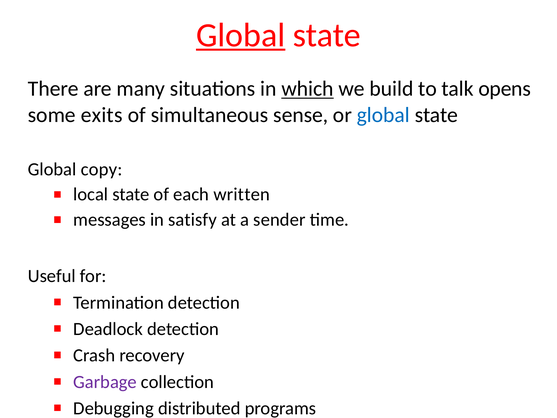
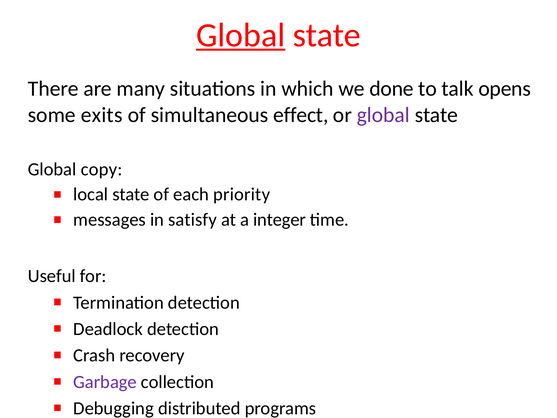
which underline: present -> none (307, 89)
build: build -> done (392, 89)
sense: sense -> effect (301, 115)
global colour: blue -> purple (383, 115)
written: written -> priority (242, 194)
sender: sender -> integer (280, 219)
